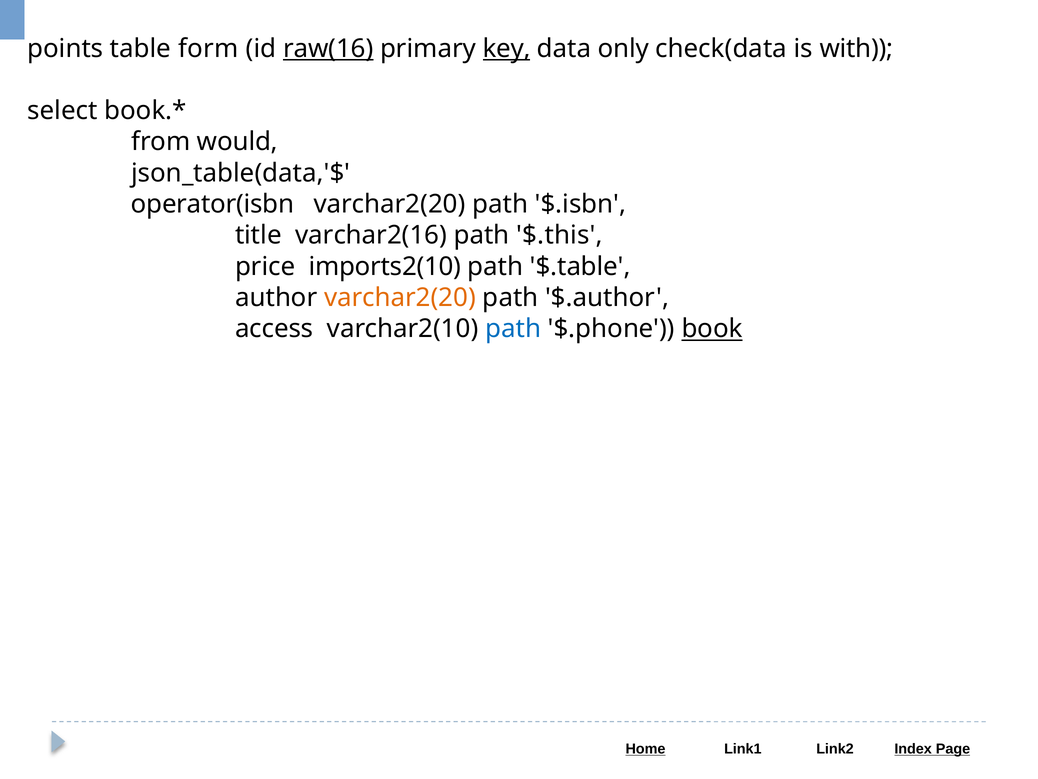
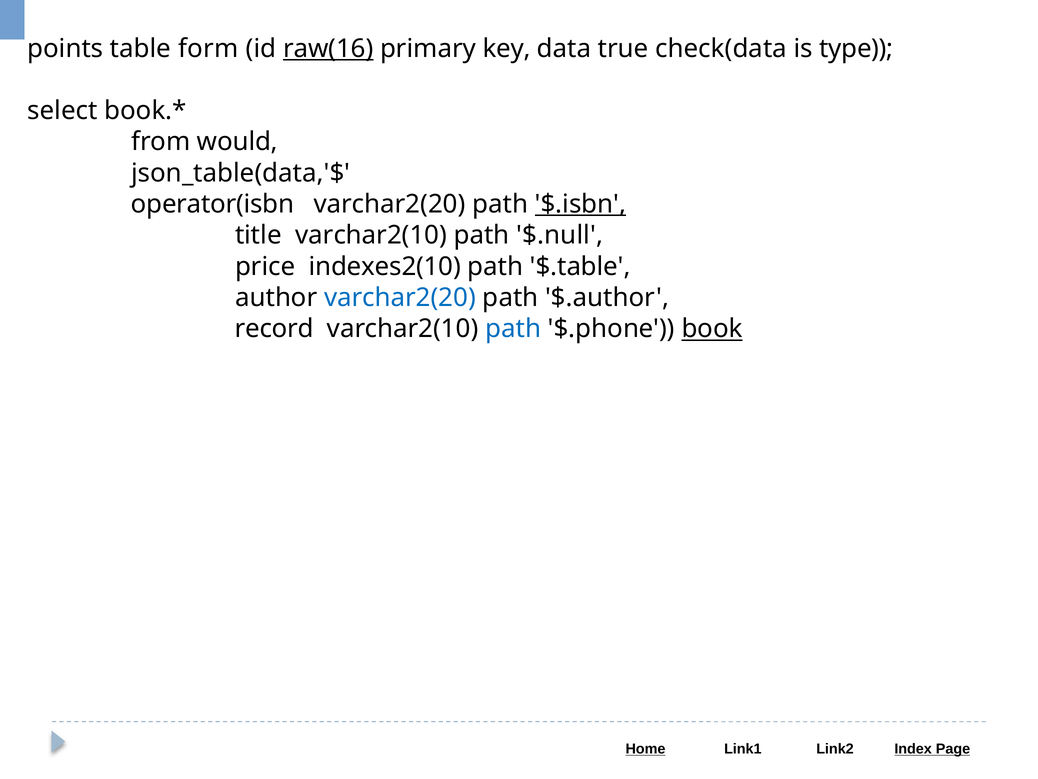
key underline: present -> none (507, 48)
only: only -> true (623, 48)
with: with -> type (856, 48)
$.isbn underline: none -> present (580, 204)
title varchar2(16: varchar2(16 -> varchar2(10 (371, 235)
$.this: $.this -> $.null (560, 235)
imports2(10: imports2(10 -> indexes2(10 (385, 266)
varchar2(20 colour: orange -> blue (400, 298)
access: access -> record (274, 329)
